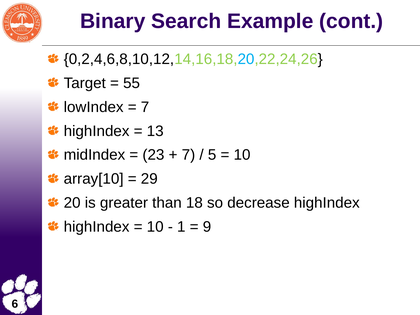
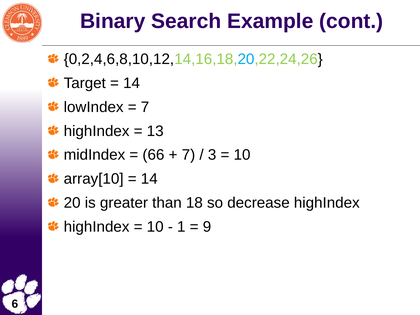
55: 55 -> 14 (132, 83)
23: 23 -> 66 (153, 155)
5: 5 -> 3 (212, 155)
29: 29 -> 14 (149, 179)
